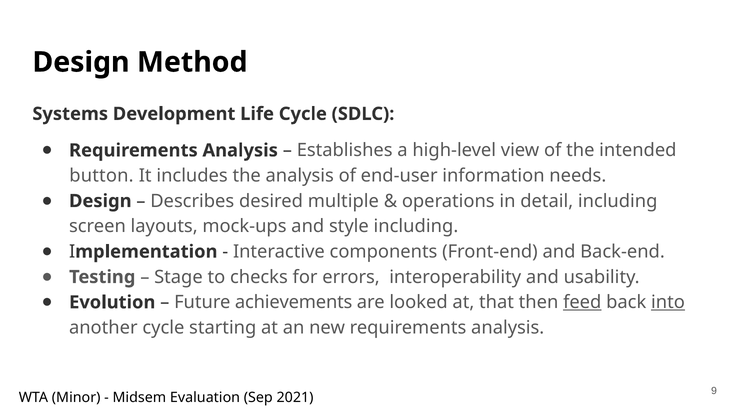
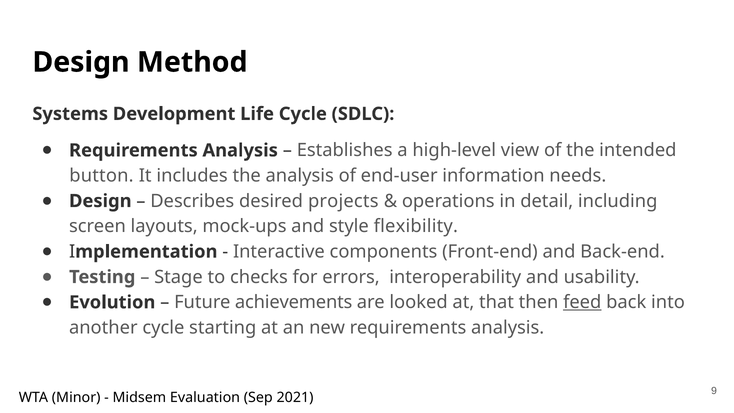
multiple: multiple -> projects (343, 201)
style including: including -> flexibility (416, 226)
into underline: present -> none (668, 302)
